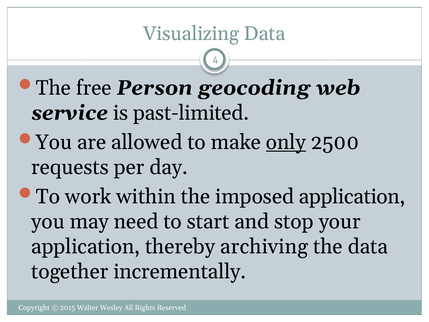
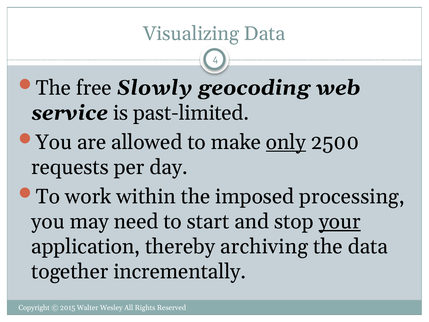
Person: Person -> Slowly (155, 88)
imposed application: application -> processing (352, 196)
your underline: none -> present (340, 221)
